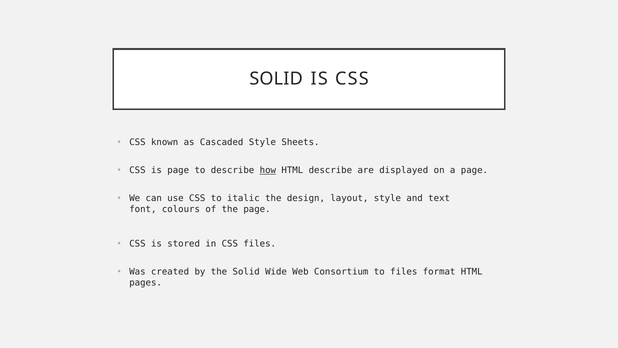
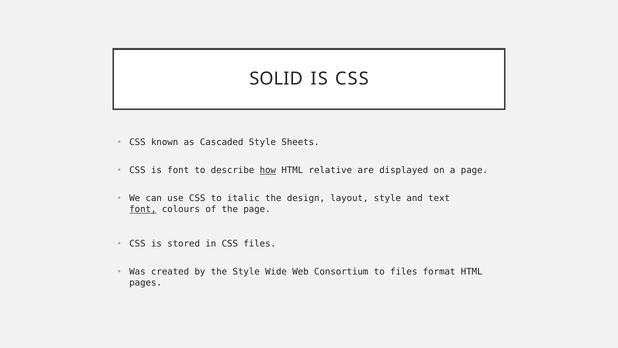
is page: page -> font (178, 170)
HTML describe: describe -> relative (330, 170)
font underline: none -> present (143, 209)
the Solid: Solid -> Style (246, 272)
